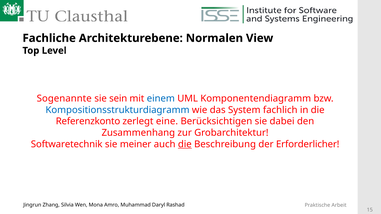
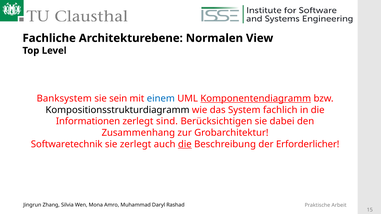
Sogenannte: Sogenannte -> Banksystem (64, 99)
Komponentendiagramm underline: none -> present (256, 99)
Kompositionsstrukturdiagramm colour: blue -> black (118, 110)
Referenzkonto: Referenzkonto -> Informationen (88, 121)
eine: eine -> sind (167, 121)
sie meiner: meiner -> zerlegt (136, 144)
